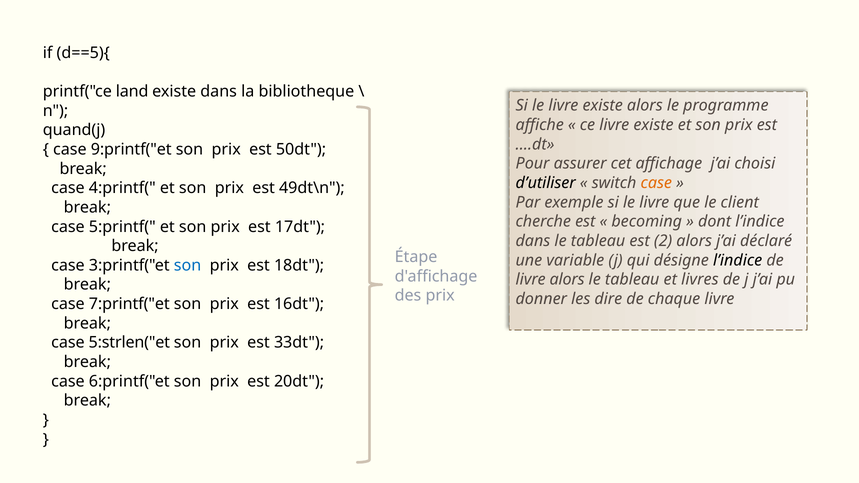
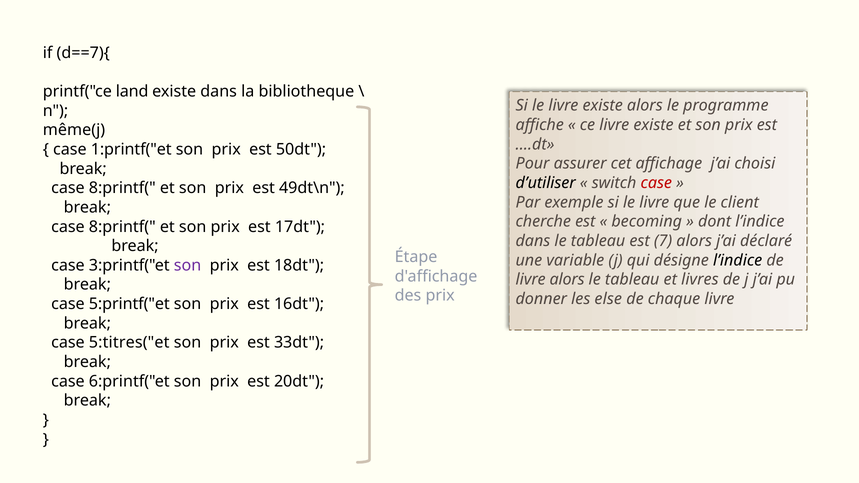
d==5){: d==5){ -> d==7){ (83, 53)
quand(j: quand(j -> même(j (74, 130)
9:printf("et: 9:printf("et -> 1:printf("et (131, 149)
case colour: orange -> red (656, 183)
4:printf(: 4:printf( -> 8:printf( (122, 188)
5:printf(: 5:printf( -> 8:printf( (122, 227)
2: 2 -> 7 (663, 241)
son colour: blue -> purple (188, 265)
dire: dire -> else (608, 299)
7:printf("et: 7:printf("et -> 5:printf("et (129, 304)
5:strlen("et: 5:strlen("et -> 5:titres("et (129, 343)
